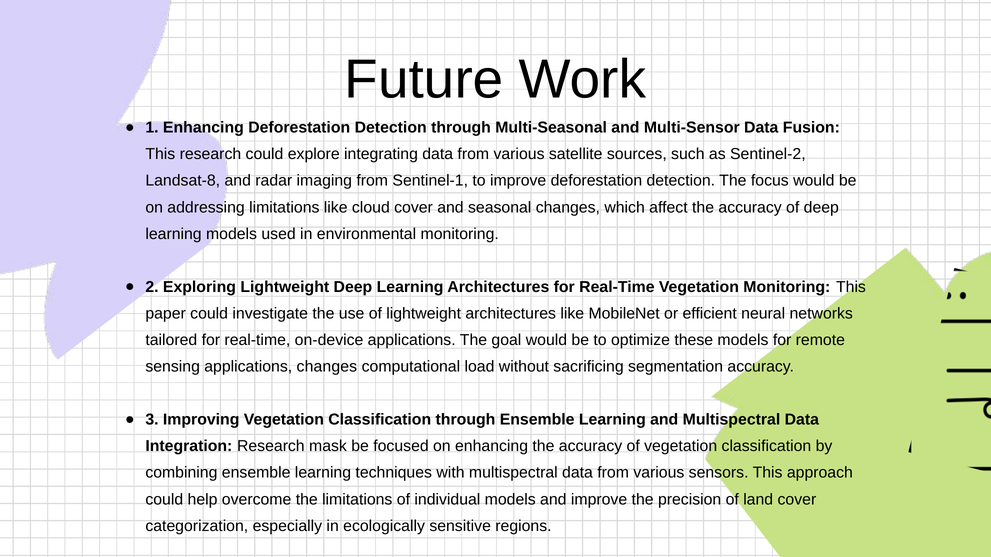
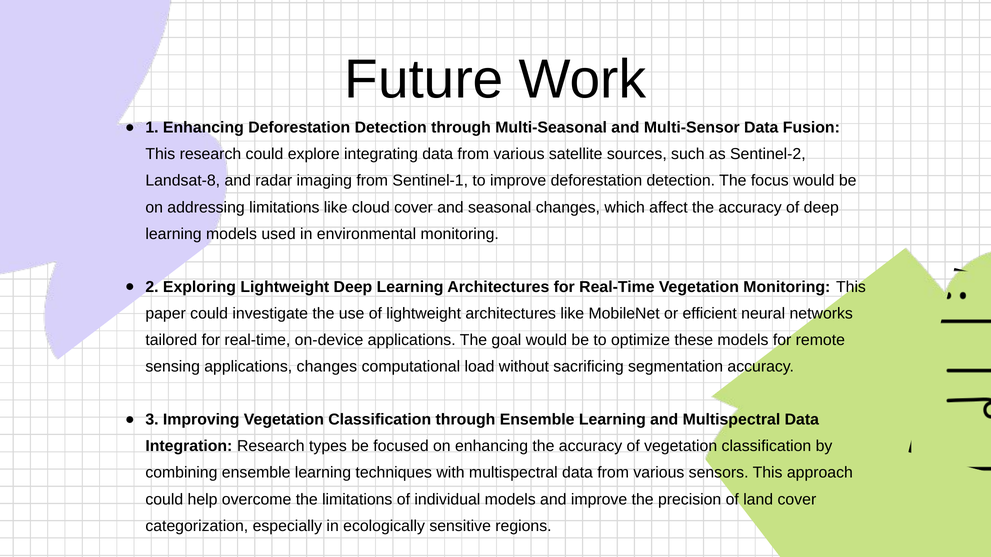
mask: mask -> types (328, 447)
